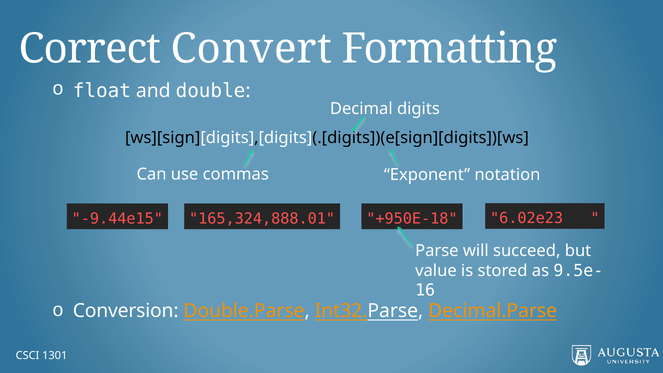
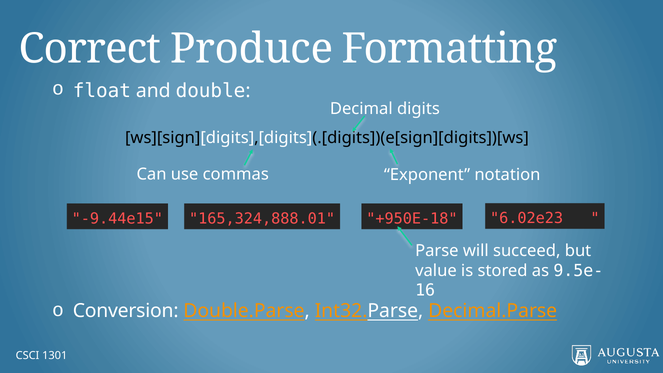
Convert: Convert -> Produce (252, 49)
